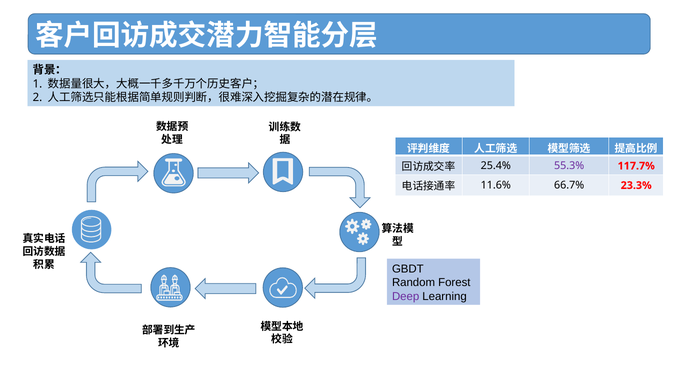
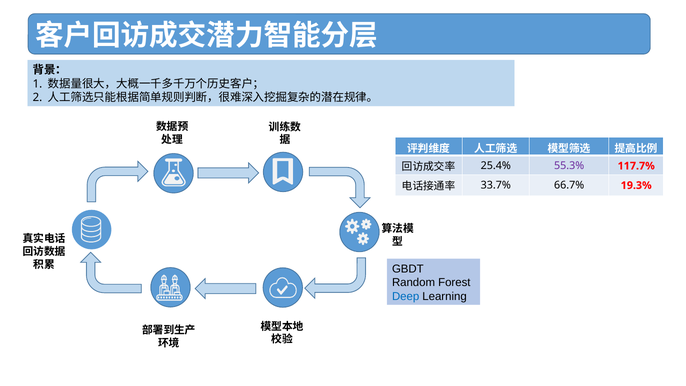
11.6%: 11.6% -> 33.7% (496, 185)
23.3%: 23.3% -> 19.3% (636, 185)
Deep colour: purple -> blue (406, 296)
